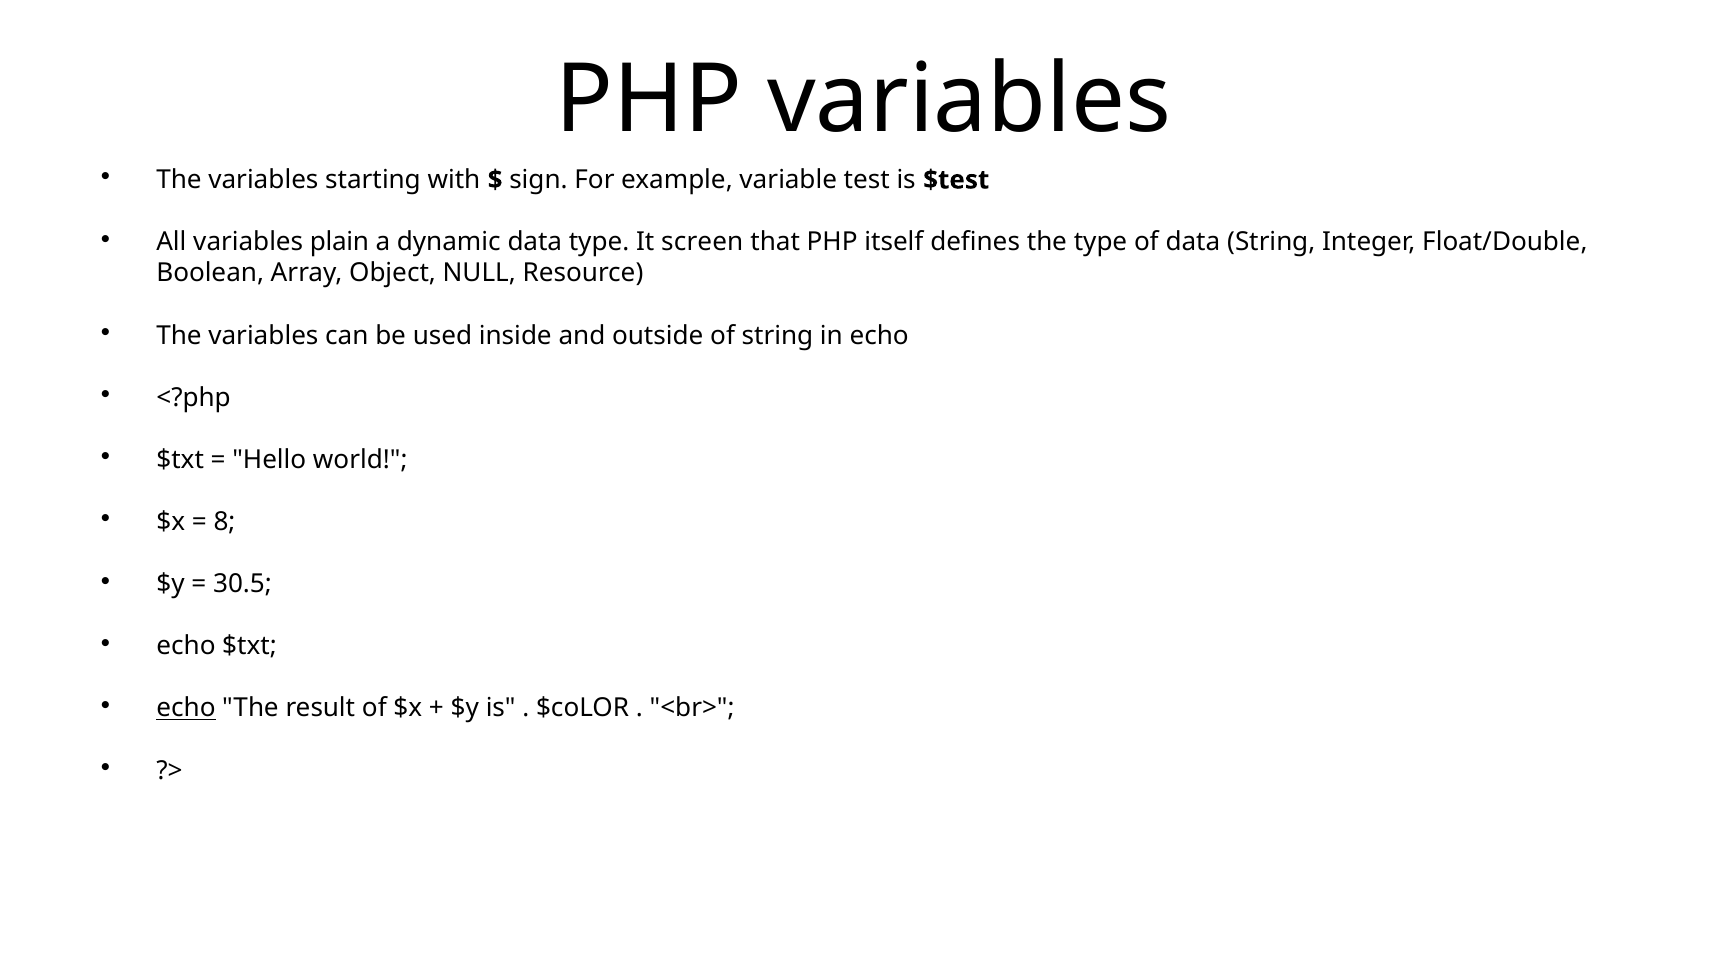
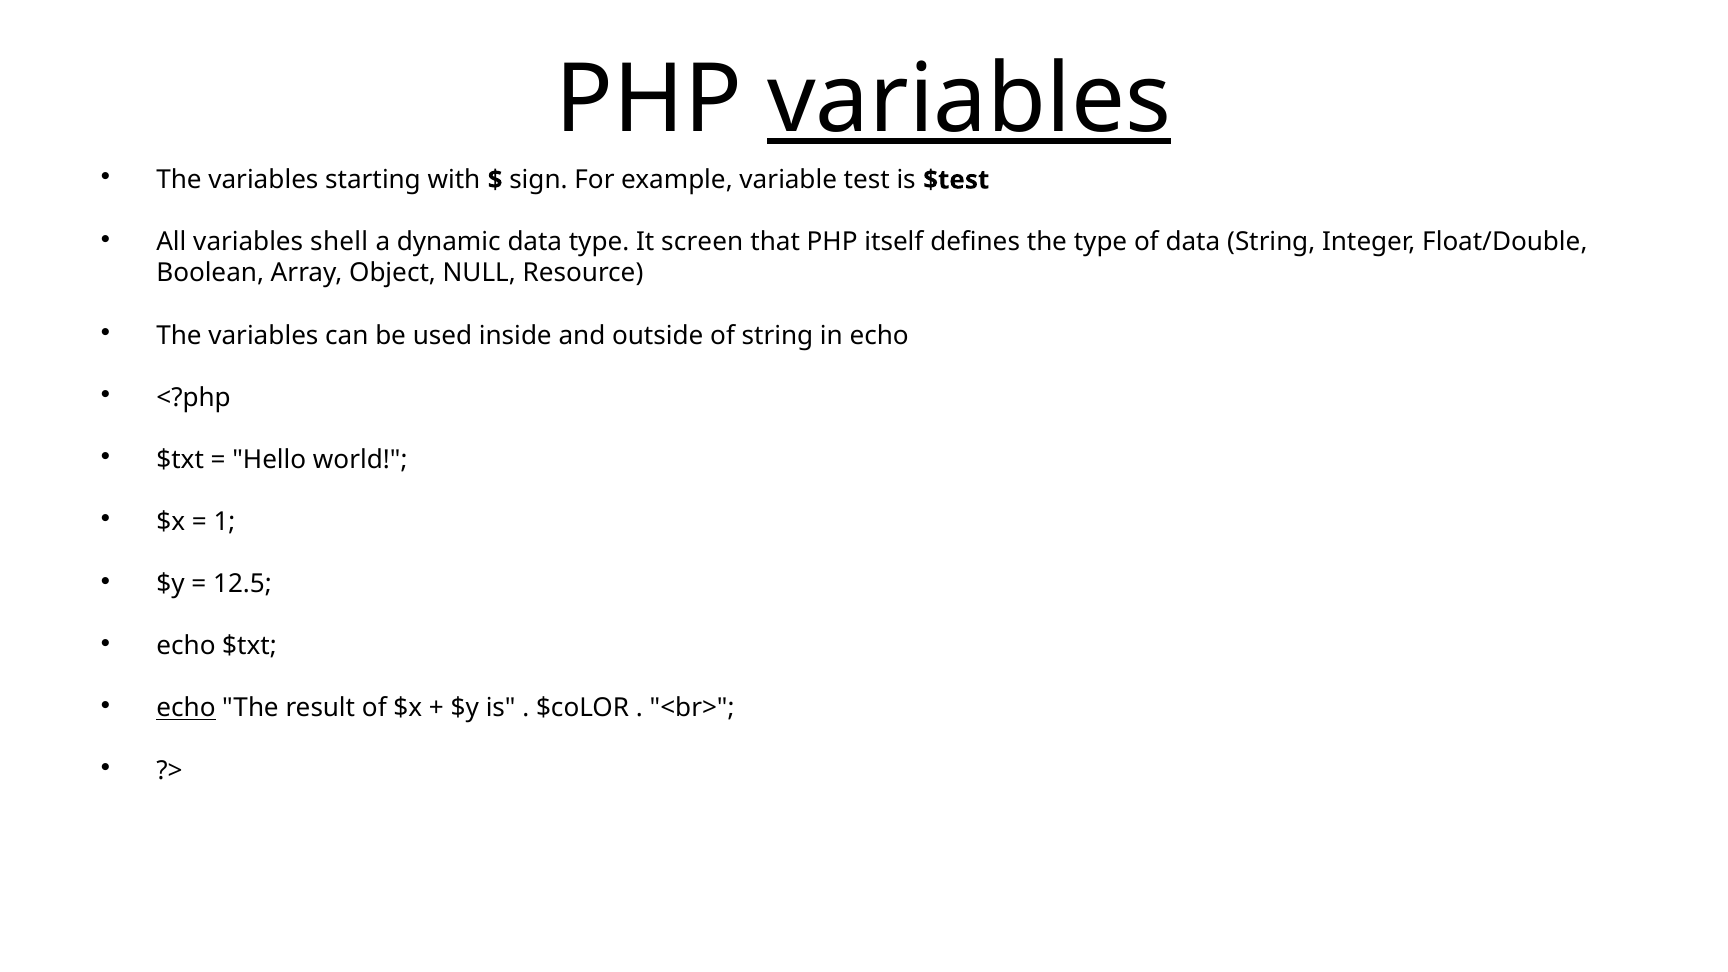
variables underline: none -> present (969, 100)
plain: plain -> shell (339, 242)
8: 8 -> 1 (224, 522)
30.5: 30.5 -> 12.5 (242, 584)
